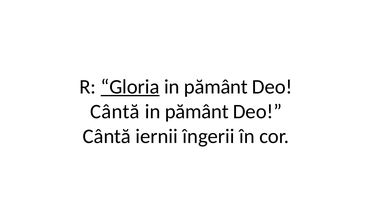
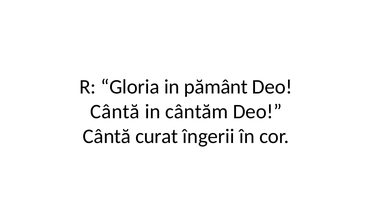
Gloria underline: present -> none (130, 87)
pământ: pământ -> cântăm (197, 112)
iernii: iernii -> curat (157, 136)
